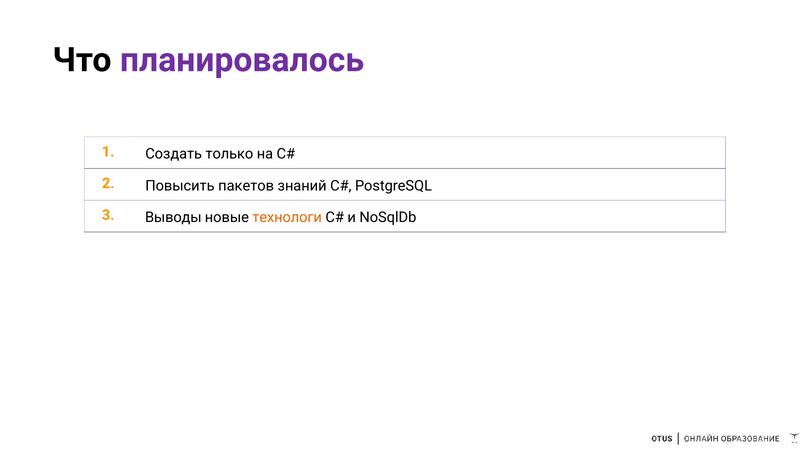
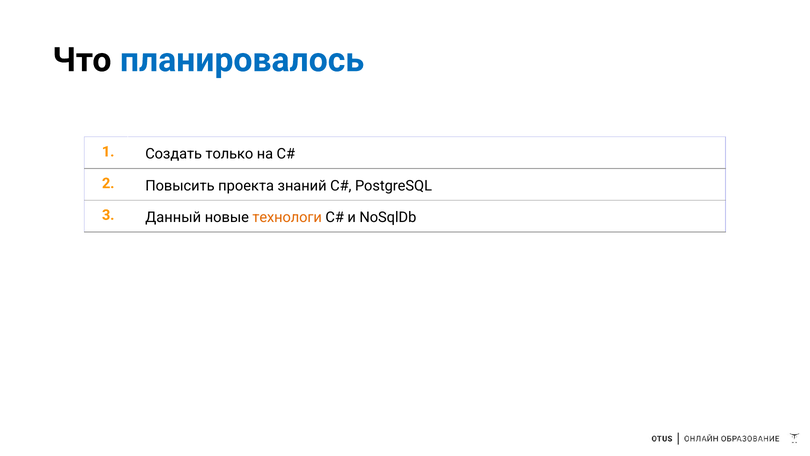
планировалось colour: purple -> blue (242, 60)
пакетов: пакетов -> проекта (246, 186)
Выводы: Выводы -> Данный (173, 217)
